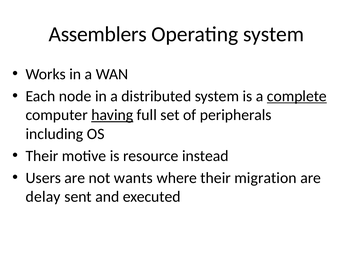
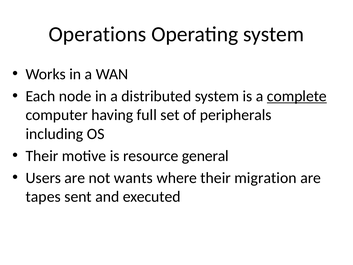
Assemblers: Assemblers -> Operations (98, 34)
having underline: present -> none (112, 115)
instead: instead -> general (205, 156)
delay: delay -> tapes (43, 197)
